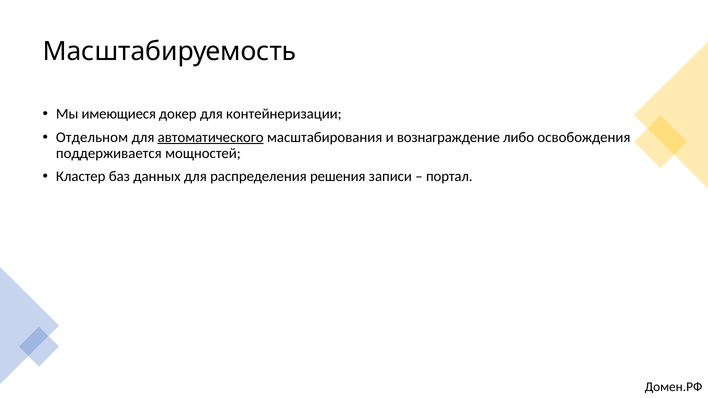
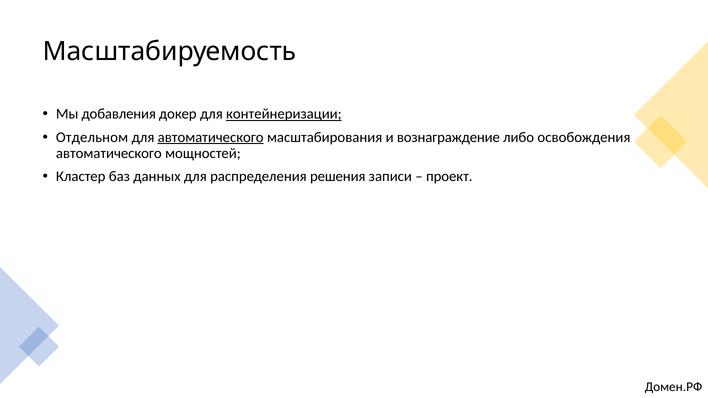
имеющиеся: имеющиеся -> добавления (119, 114)
контейнеризации underline: none -> present (284, 114)
поддерживается: поддерживается -> автоматического (109, 153)
портал: портал -> проект (449, 177)
